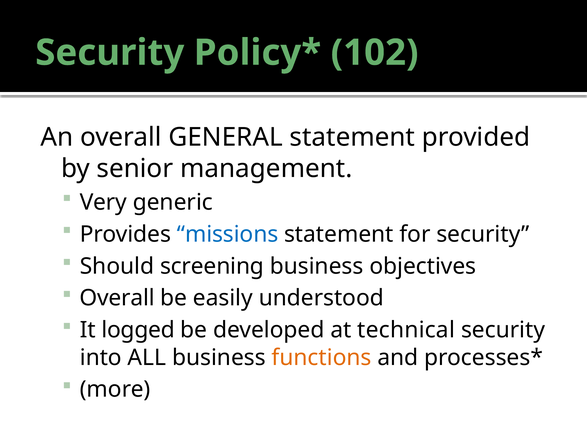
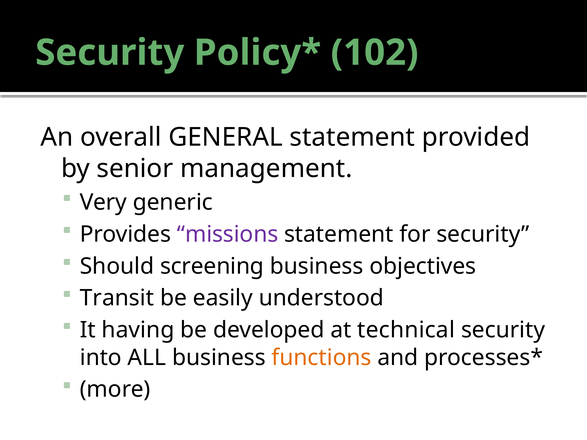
missions colour: blue -> purple (228, 234)
Overall: Overall -> Transit (117, 298)
logged: logged -> having (138, 330)
